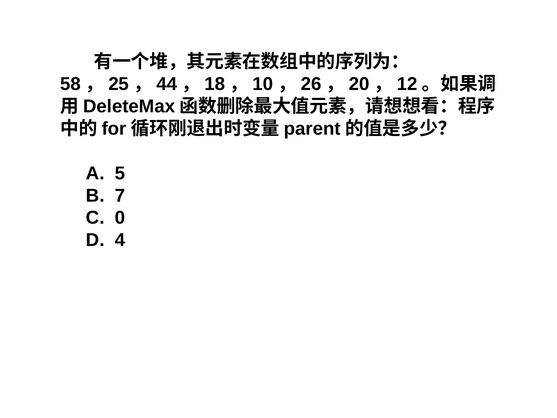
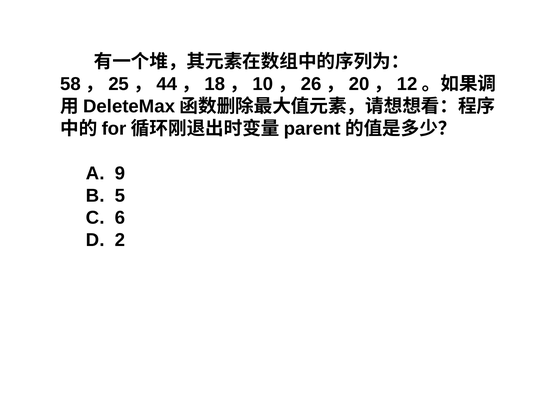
5: 5 -> 9 (120, 173)
7: 7 -> 5 (120, 195)
0: 0 -> 6 (120, 218)
4: 4 -> 2 (120, 240)
